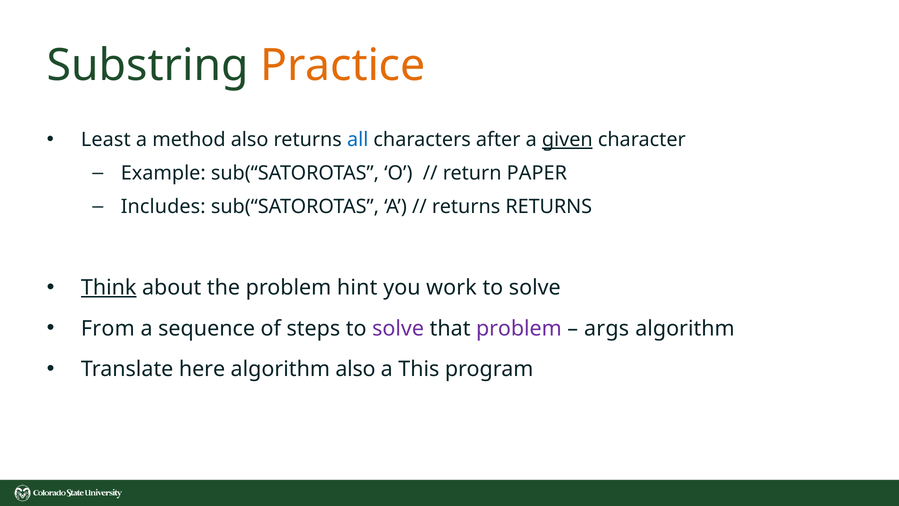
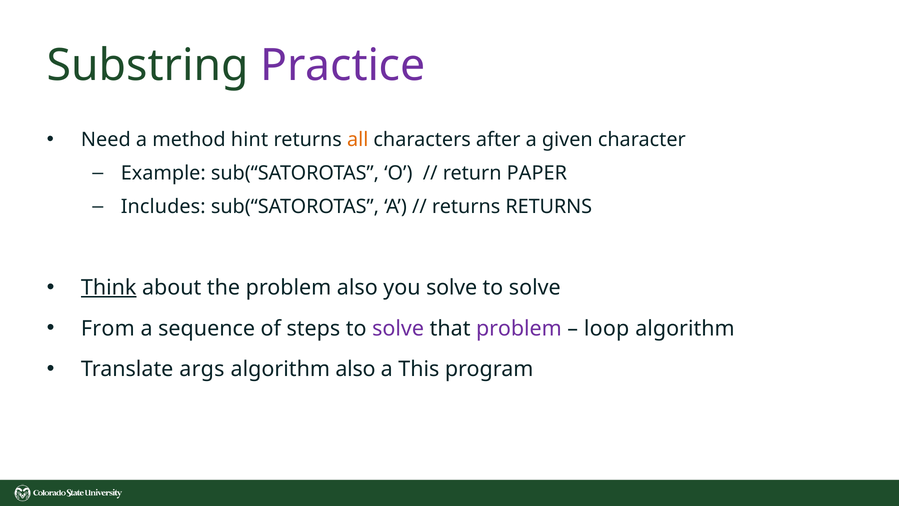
Practice colour: orange -> purple (343, 66)
Least: Least -> Need (106, 140)
method also: also -> hint (249, 140)
all colour: blue -> orange (358, 140)
given underline: present -> none (567, 140)
problem hint: hint -> also (357, 287)
you work: work -> solve (452, 287)
args: args -> loop (607, 328)
here: here -> args (202, 369)
